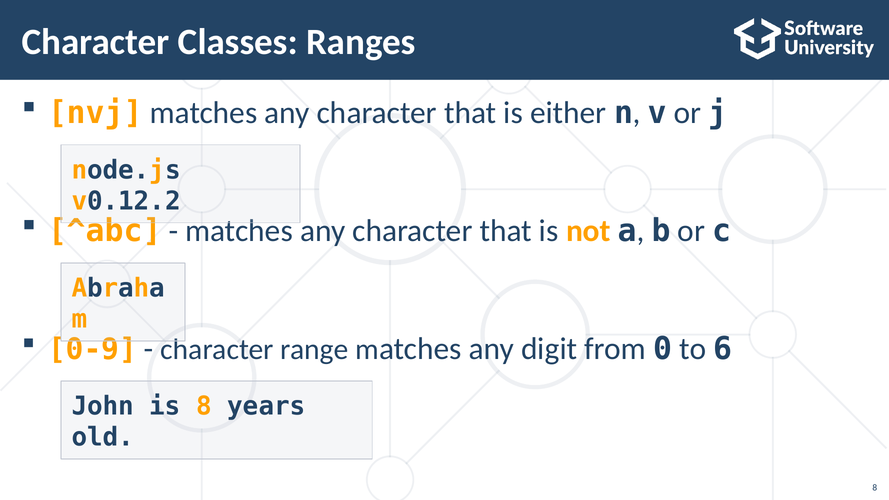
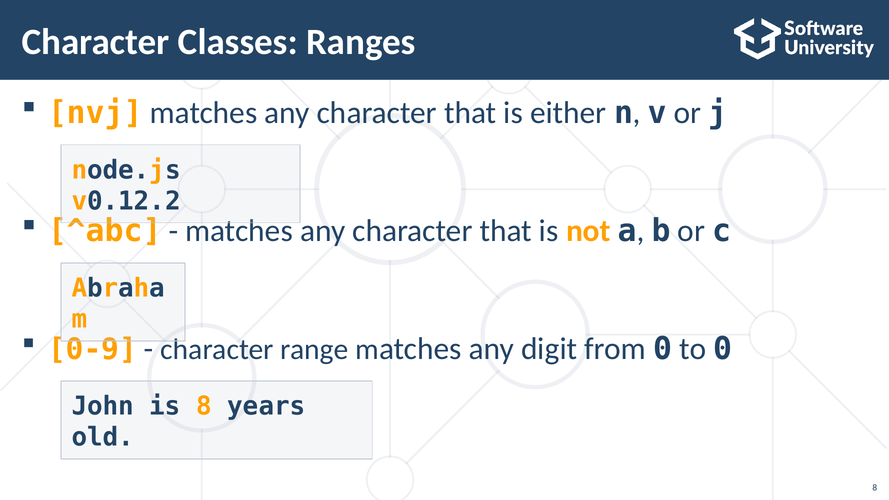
to 6: 6 -> 0 (723, 349)
